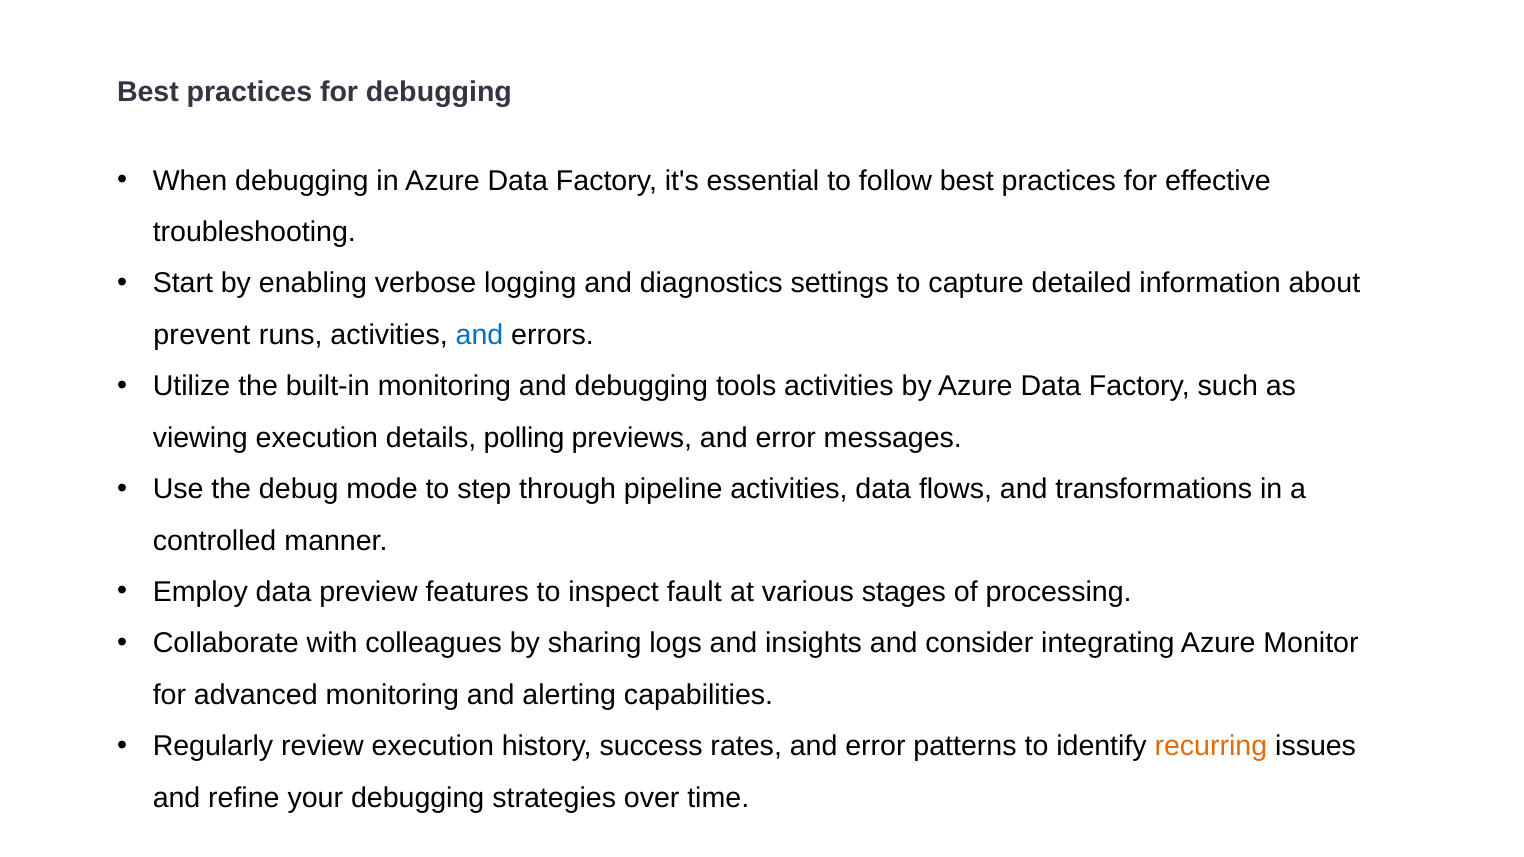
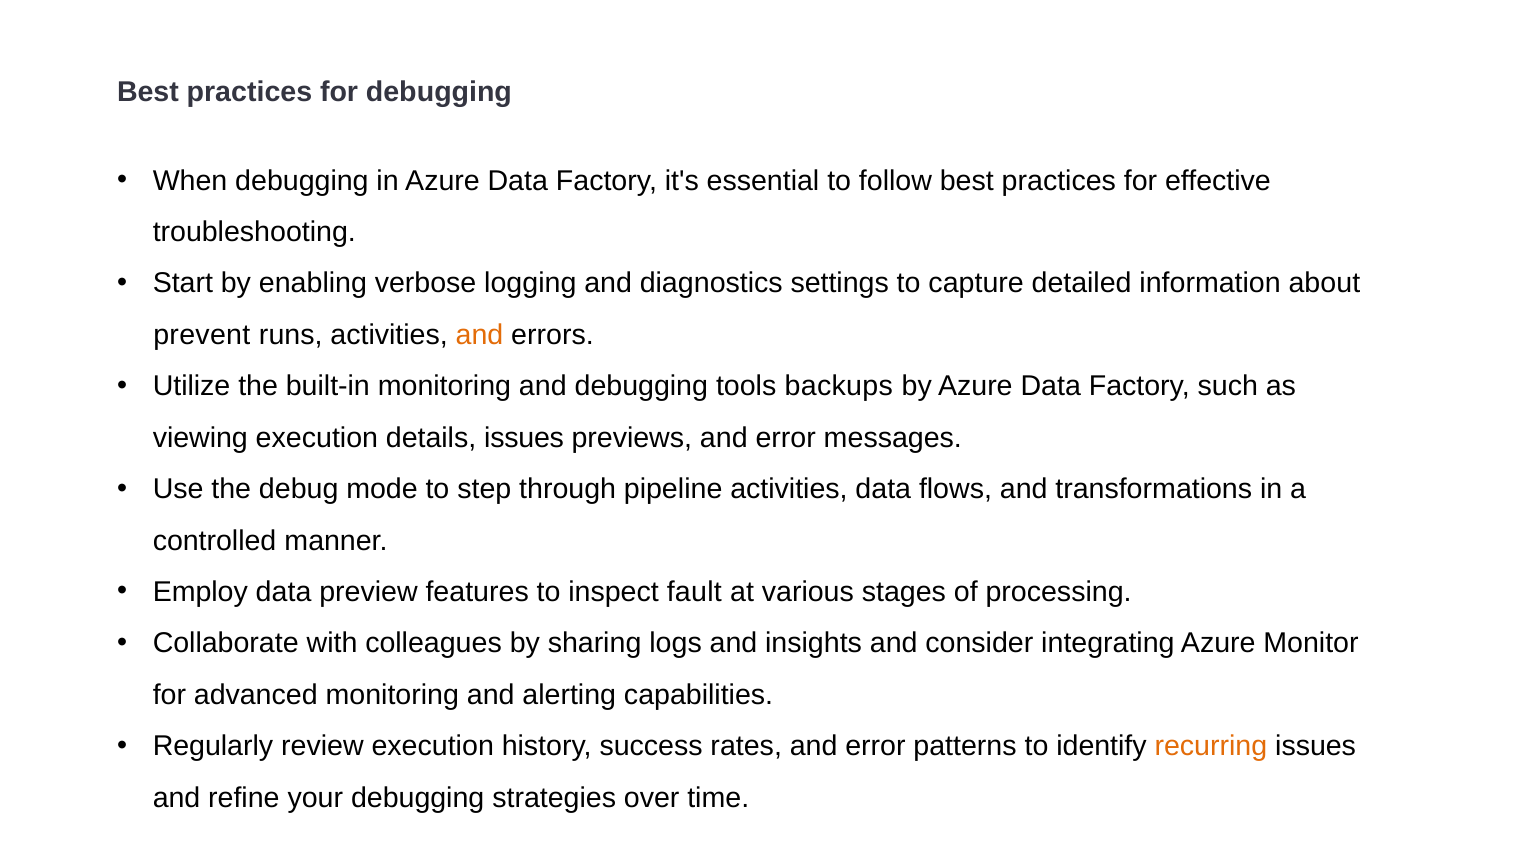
and colour: blue -> orange (479, 335)
tools activities: activities -> backups (839, 387)
details polling: polling -> issues (524, 438)
